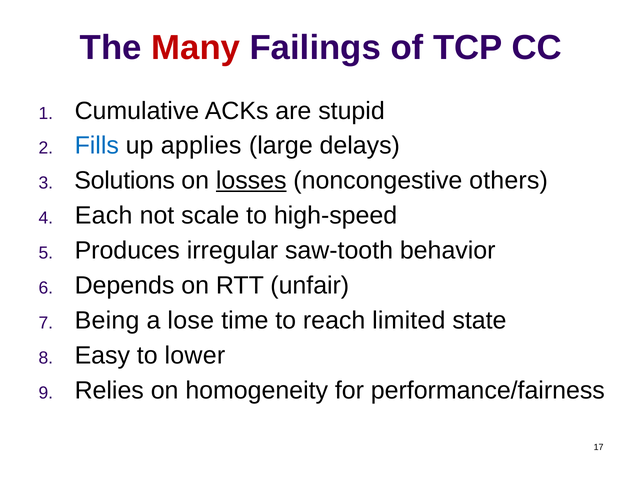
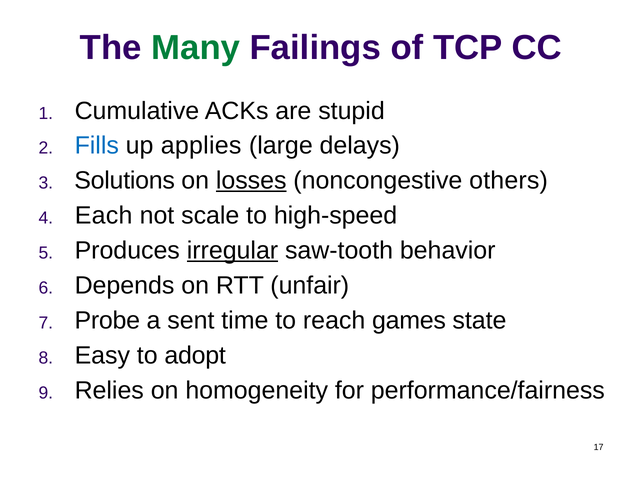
Many colour: red -> green (196, 48)
irregular underline: none -> present (232, 251)
Being: Being -> Probe (107, 321)
lose: lose -> sent (191, 321)
limited: limited -> games (409, 321)
lower: lower -> adopt (195, 356)
